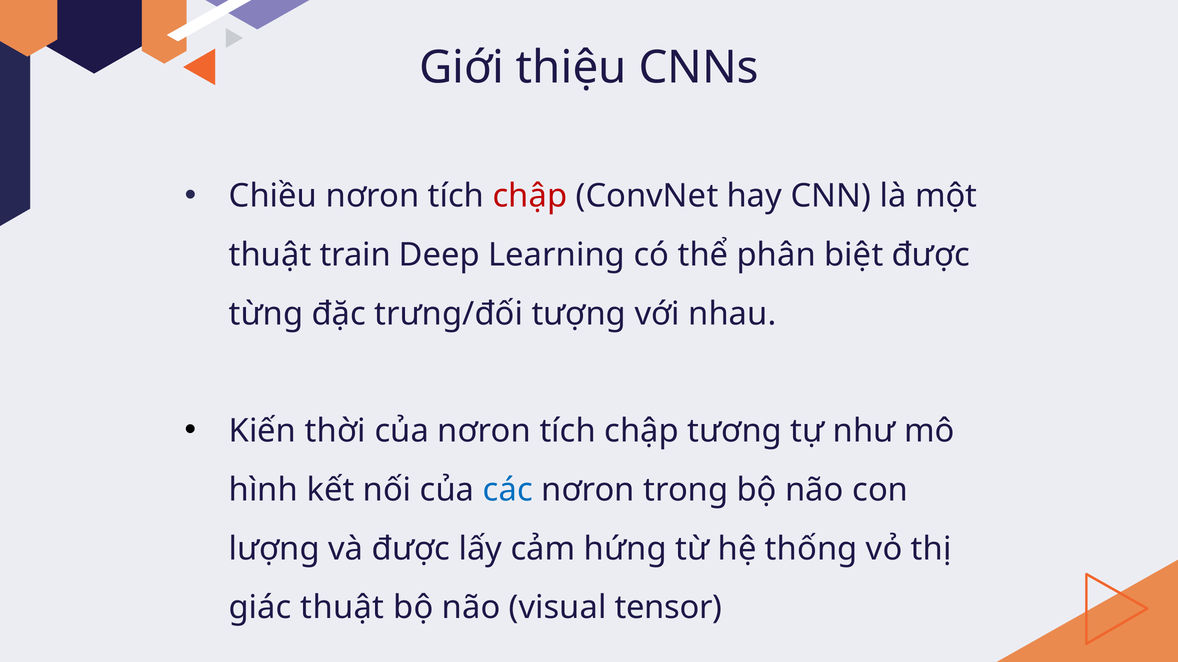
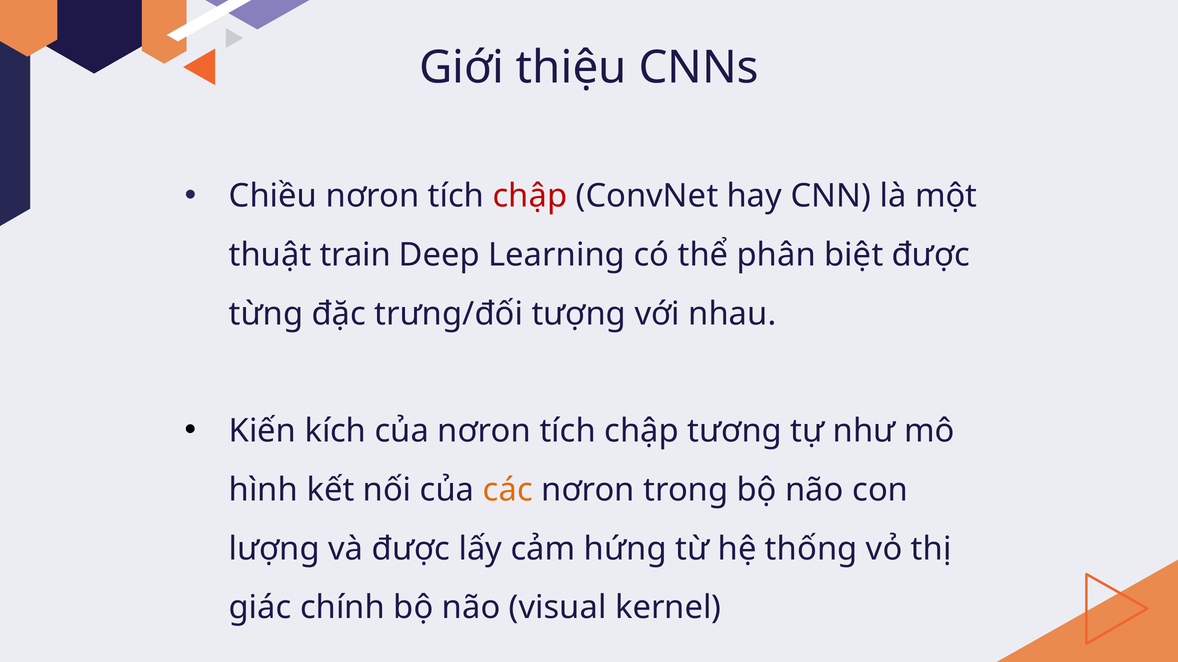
thời: thời -> kích (335, 431)
các colour: blue -> orange (508, 490)
giác thuật: thuật -> chính (342, 608)
tensor: tensor -> kernel (668, 608)
